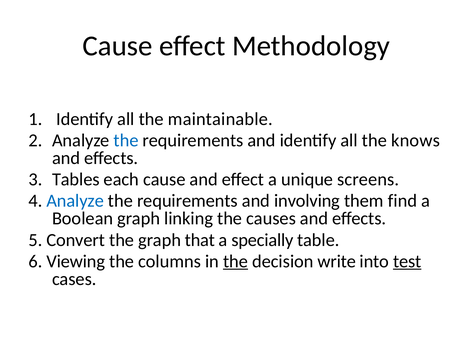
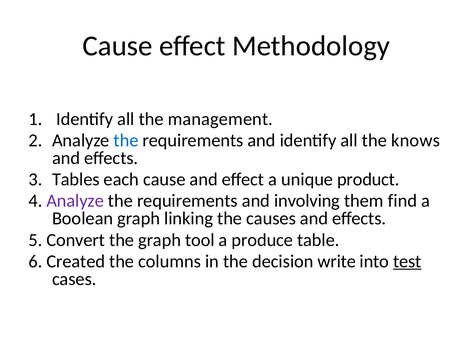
maintainable: maintainable -> management (220, 119)
screens: screens -> product (368, 179)
Analyze colour: blue -> purple (75, 201)
that: that -> tool (200, 240)
specially: specially -> produce (262, 240)
Viewing: Viewing -> Created (76, 261)
the underline: present -> none (235, 261)
